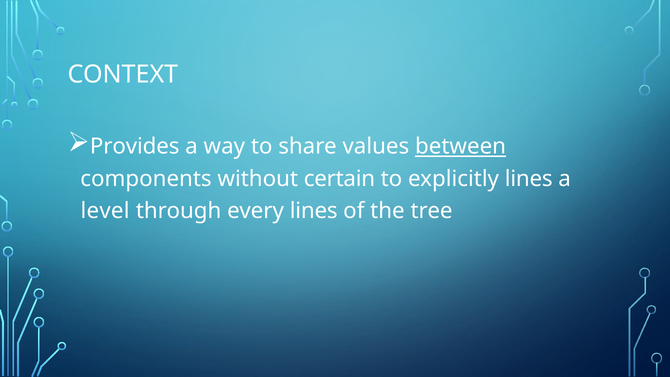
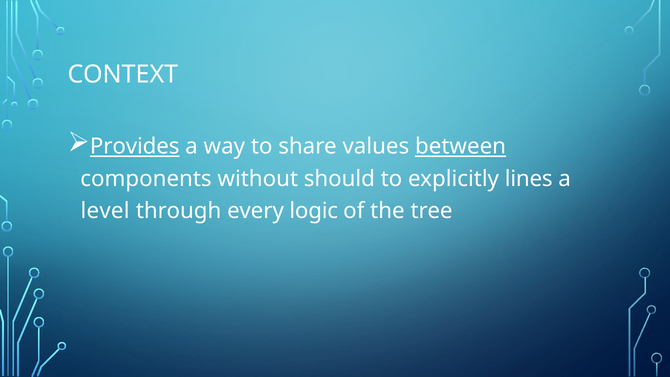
Provides underline: none -> present (135, 146)
certain: certain -> should (339, 179)
every lines: lines -> logic (314, 211)
